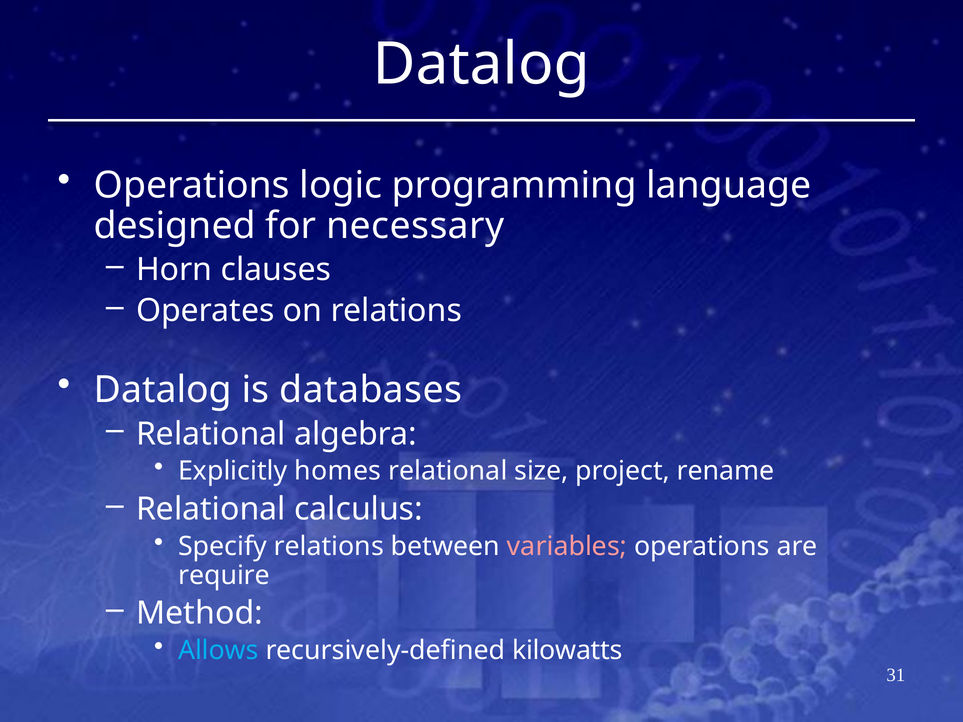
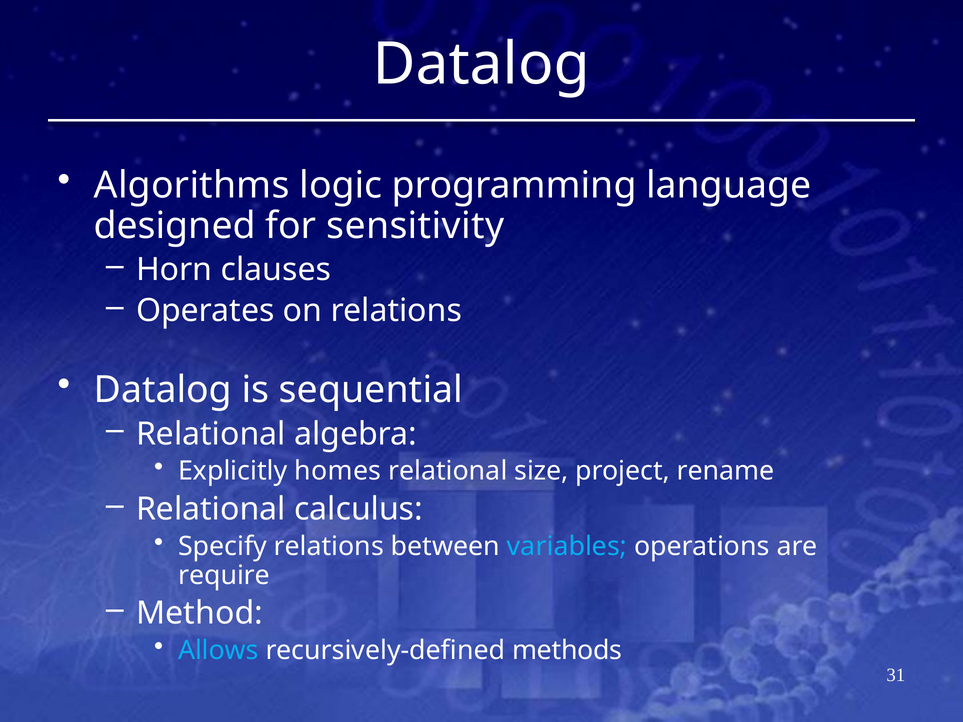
Operations: Operations -> Algorithms (192, 185)
necessary: necessary -> sensitivity (415, 226)
databases: databases -> sequential (371, 390)
variables colour: pink -> light blue (567, 547)
kilowatts: kilowatts -> methods (567, 651)
